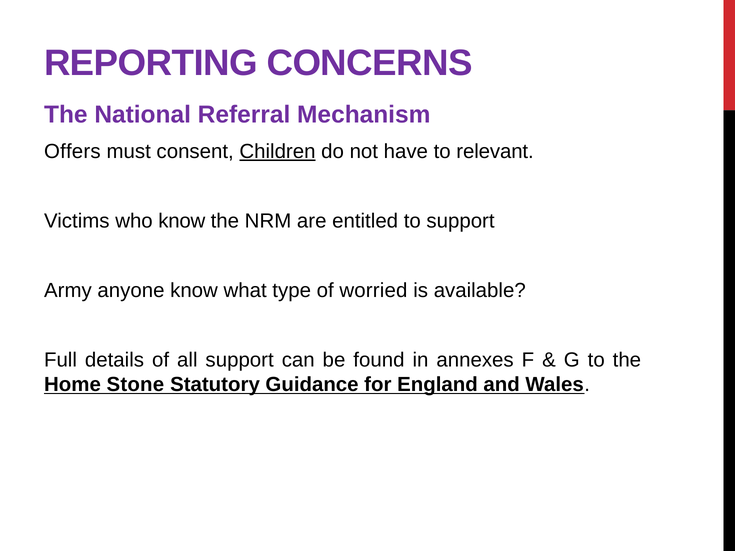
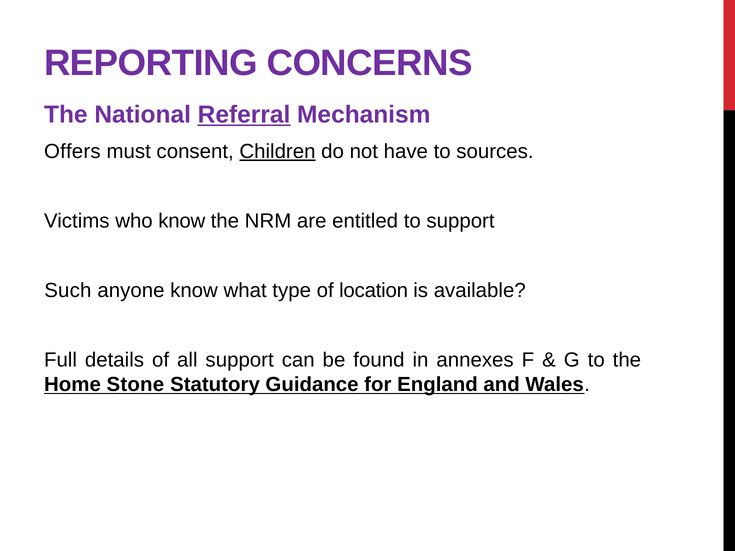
Referral underline: none -> present (244, 115)
relevant: relevant -> sources (495, 152)
Army: Army -> Such (68, 291)
worried: worried -> location (374, 291)
